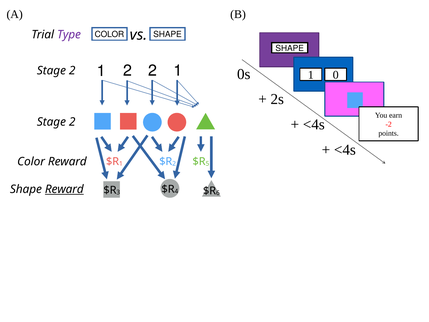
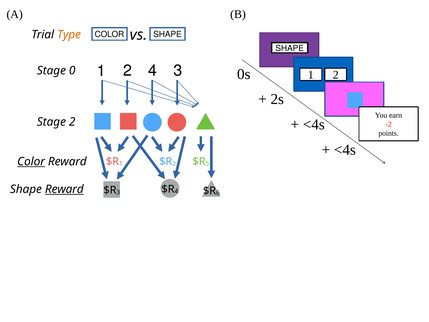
Type colour: purple -> orange (69, 35)
2 1: 1 -> 3 (178, 70)
2: 2 -> 4 (153, 70)
2: 2 -> 0 (72, 70)
0: 0 -> 2 (336, 75)
Color underline: none -> present (31, 162)
